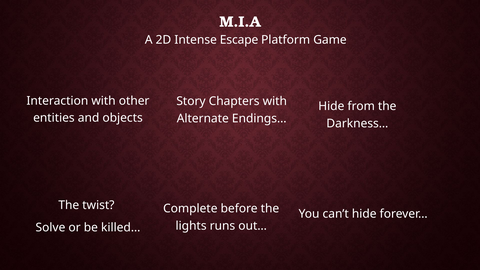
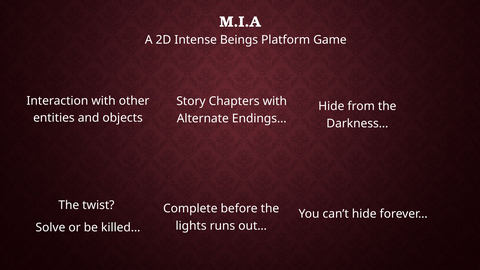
Escape: Escape -> Beings (239, 40)
